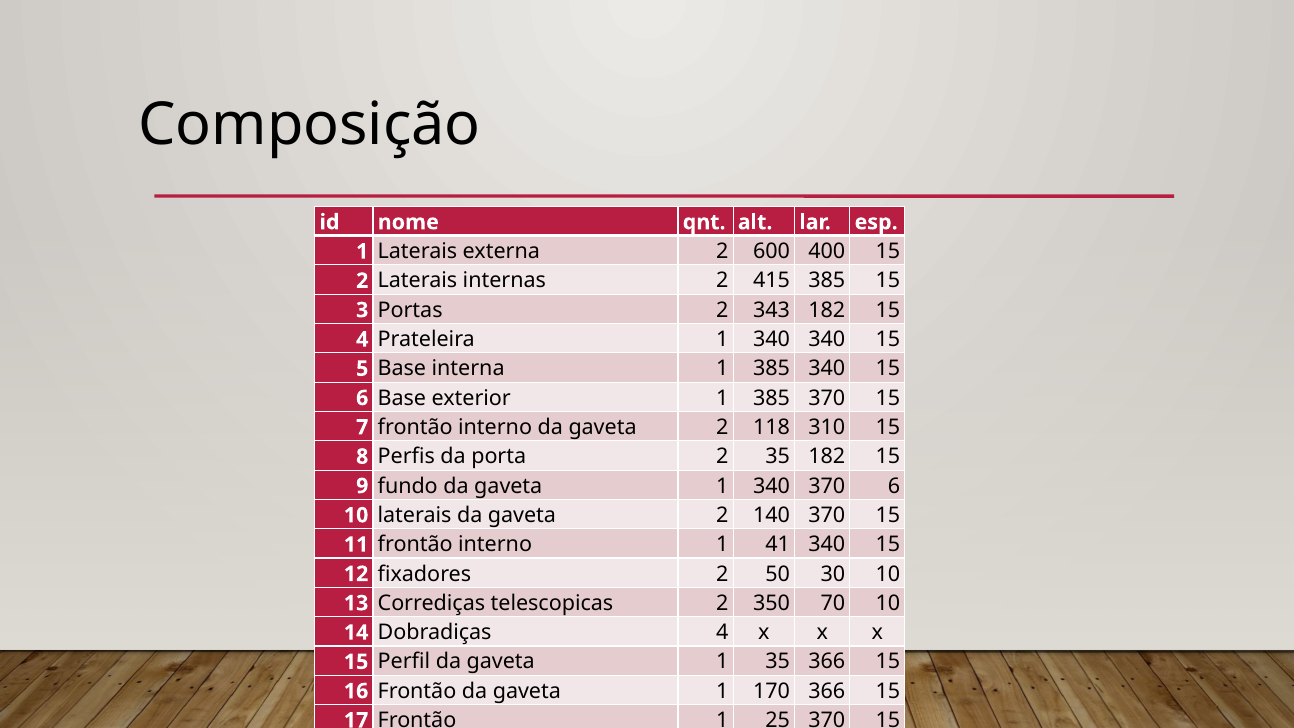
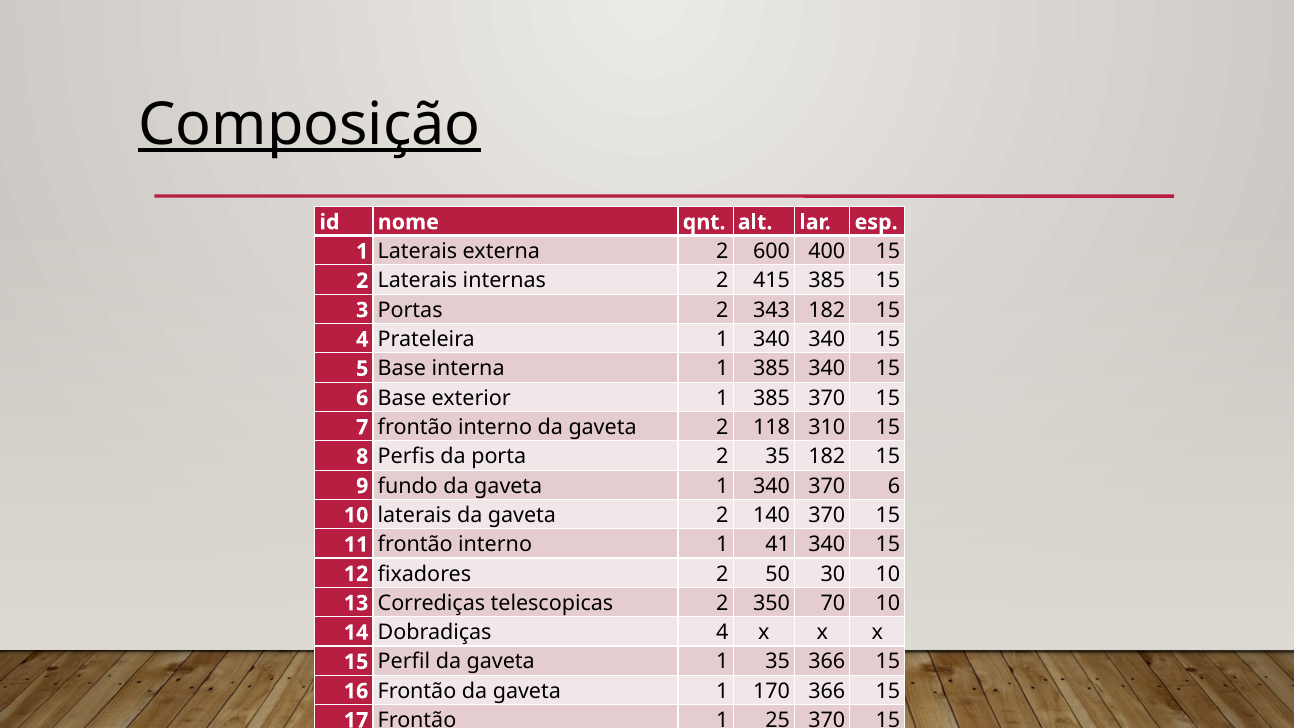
Composição underline: none -> present (310, 125)
